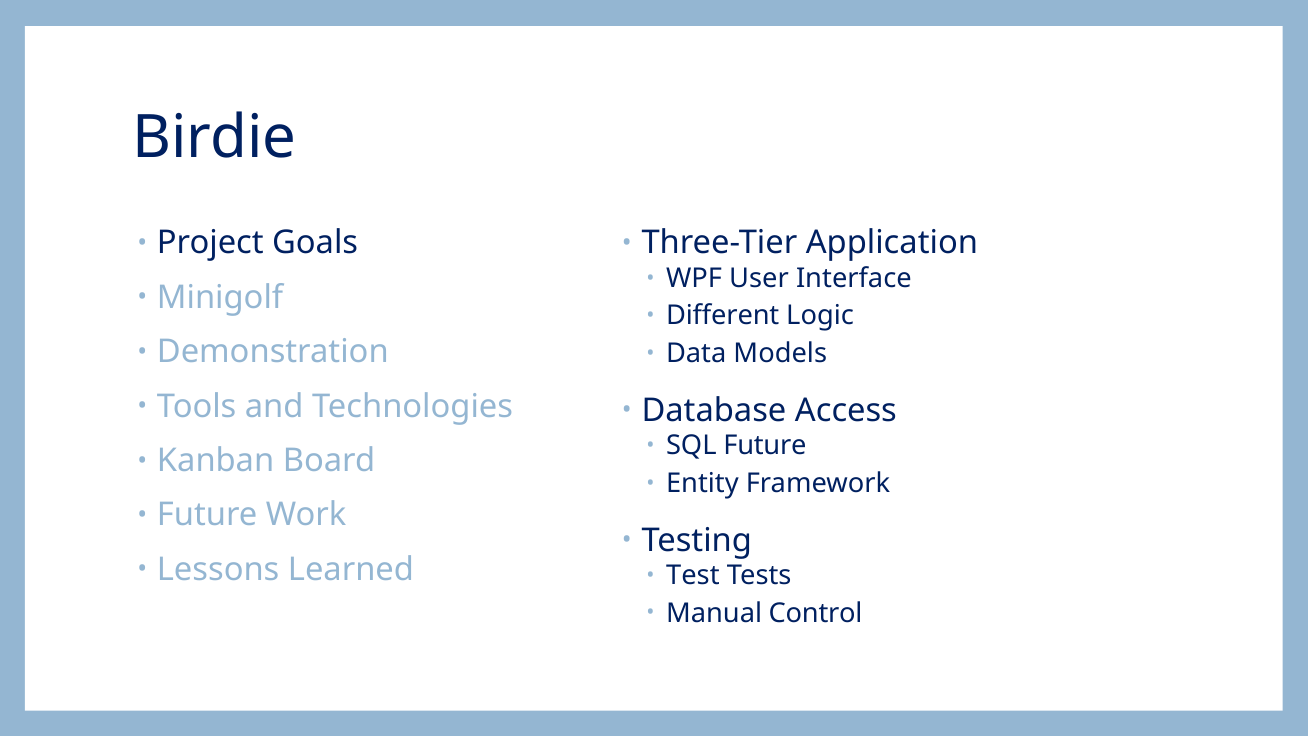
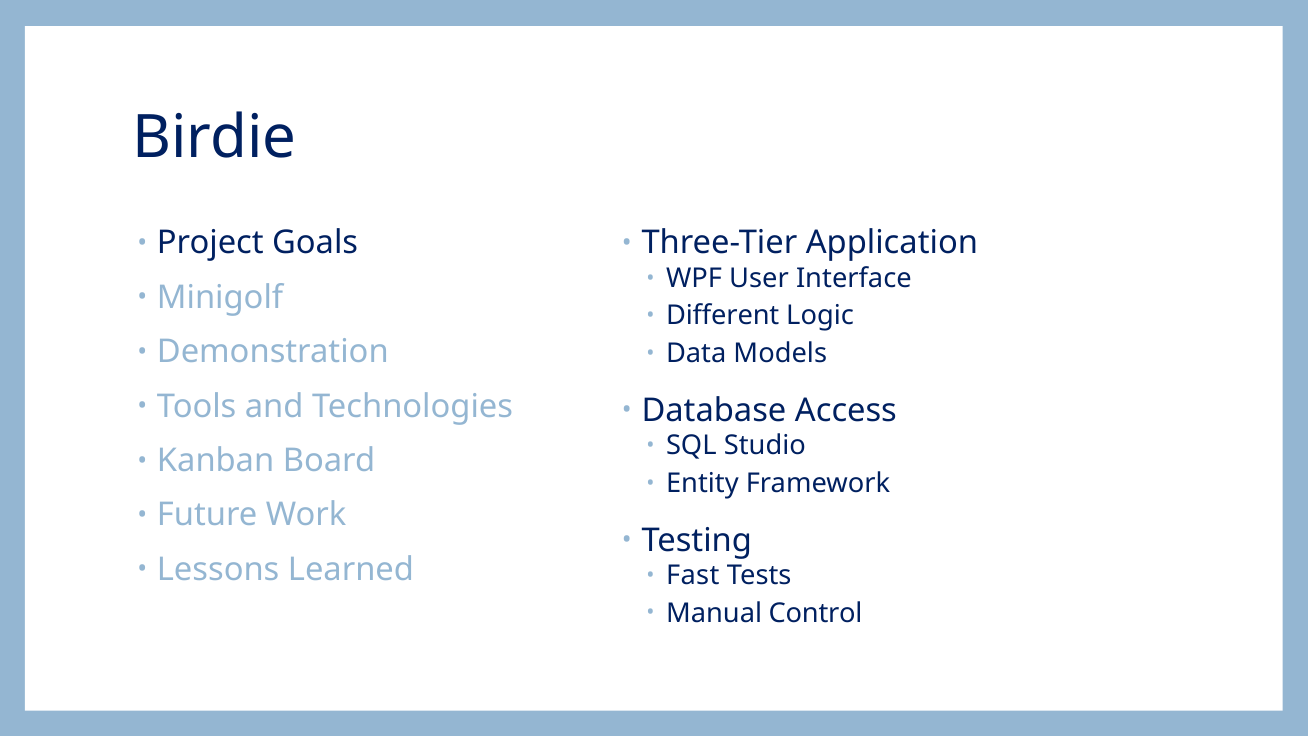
SQL Future: Future -> Studio (765, 446)
Test: Test -> Fast (693, 575)
